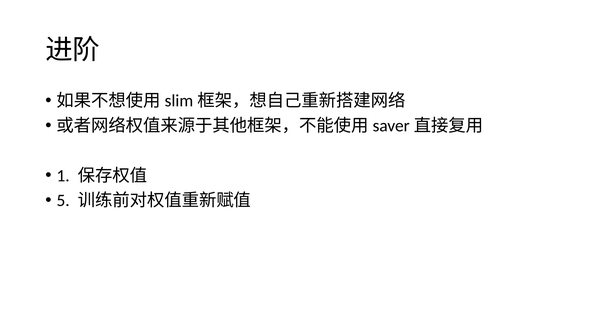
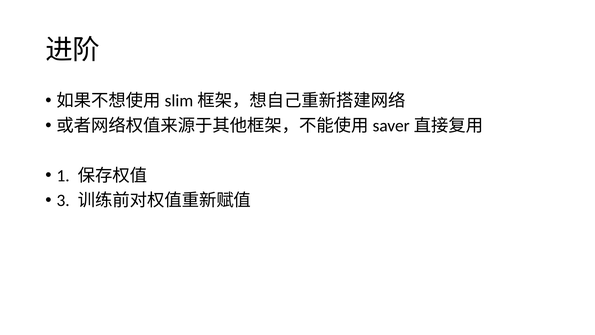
5: 5 -> 3 (63, 200)
